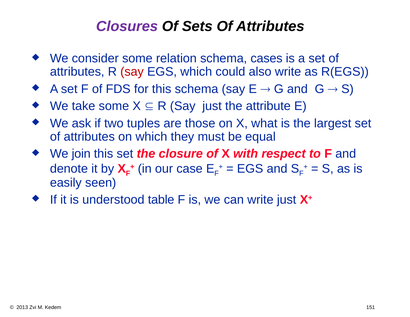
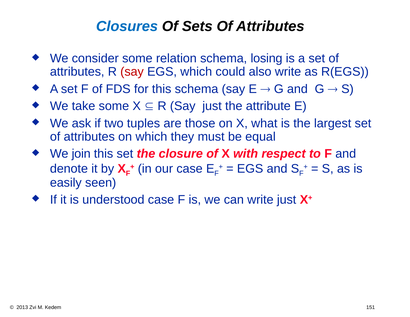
Closures colour: purple -> blue (127, 26)
cases: cases -> losing (267, 58)
understood table: table -> case (161, 200)
